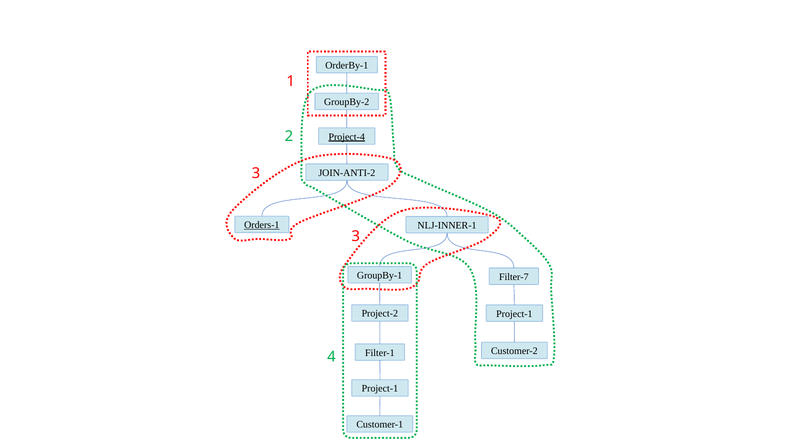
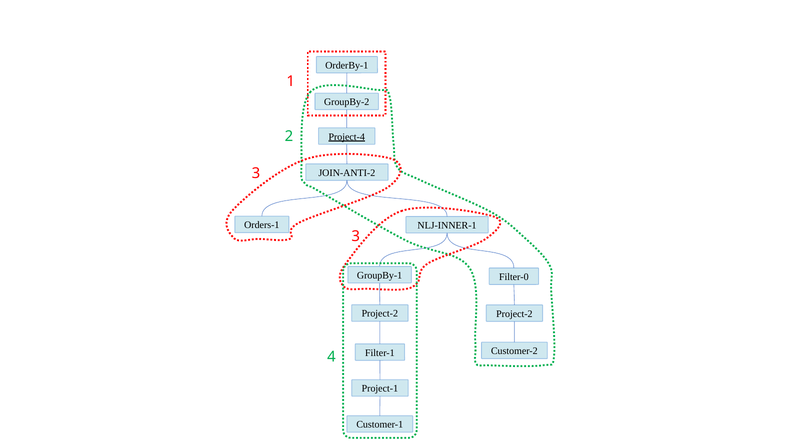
Orders-1 underline: present -> none (262, 225)
Filter-7: Filter-7 -> Filter-0 (514, 277)
Project-1: Project-1 -> Project-2 (514, 314)
